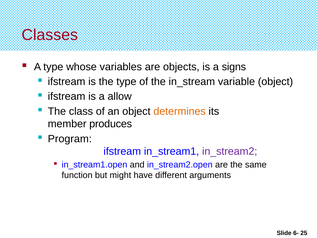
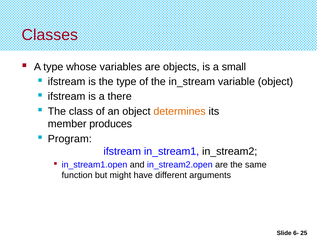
signs: signs -> small (234, 67)
allow: allow -> there (120, 96)
in_stream2 colour: purple -> black (230, 151)
